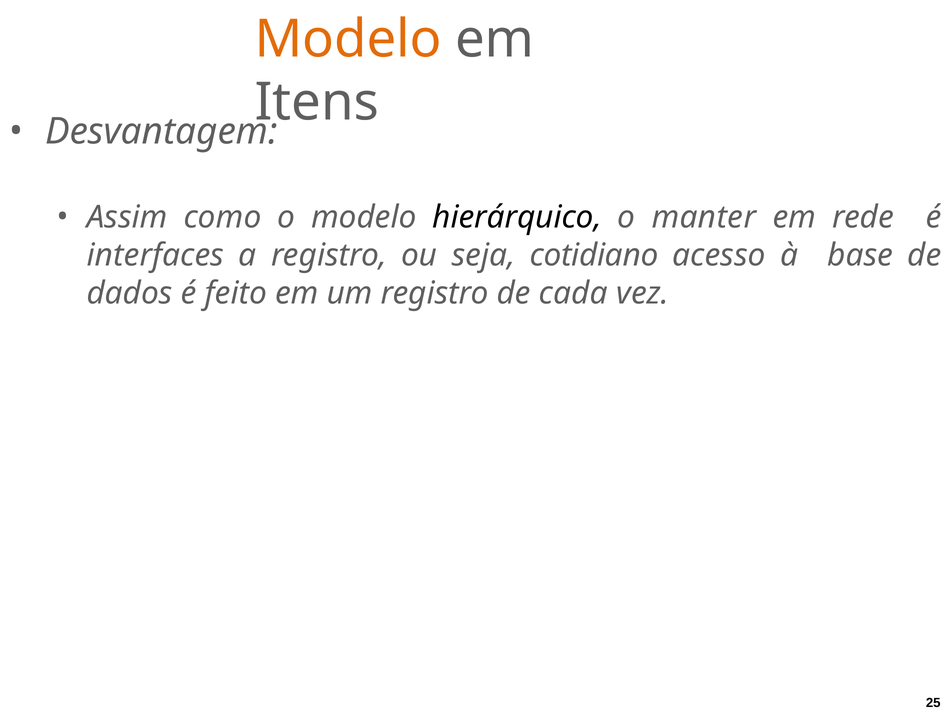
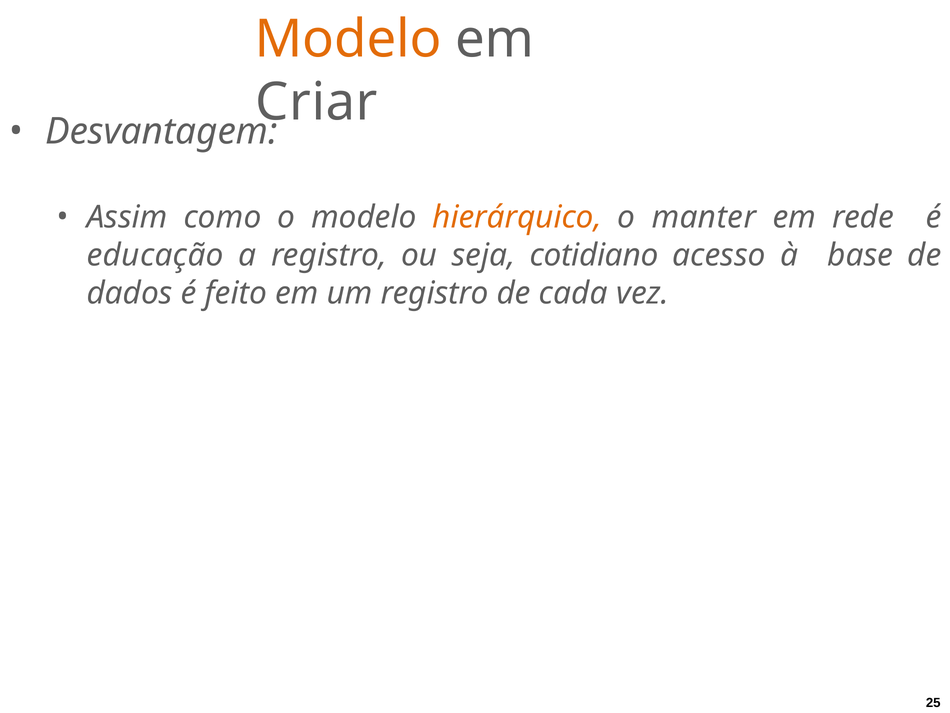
Itens: Itens -> Criar (317, 102)
hierárquico colour: black -> orange (517, 217)
interfaces: interfaces -> educação (155, 255)
